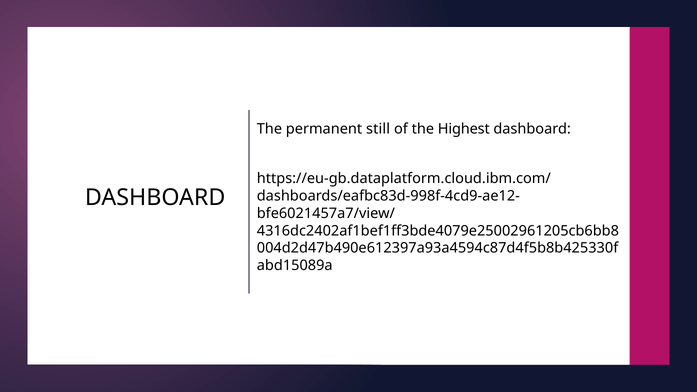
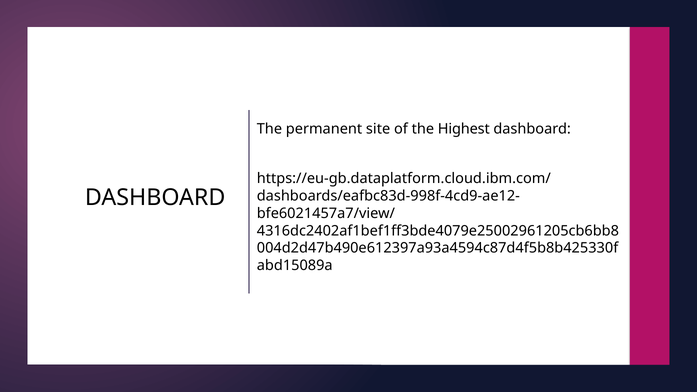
still: still -> site (378, 129)
